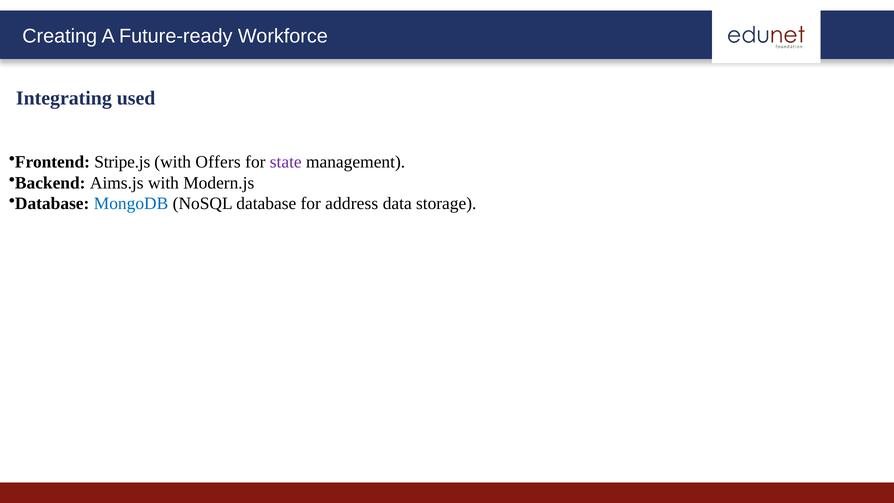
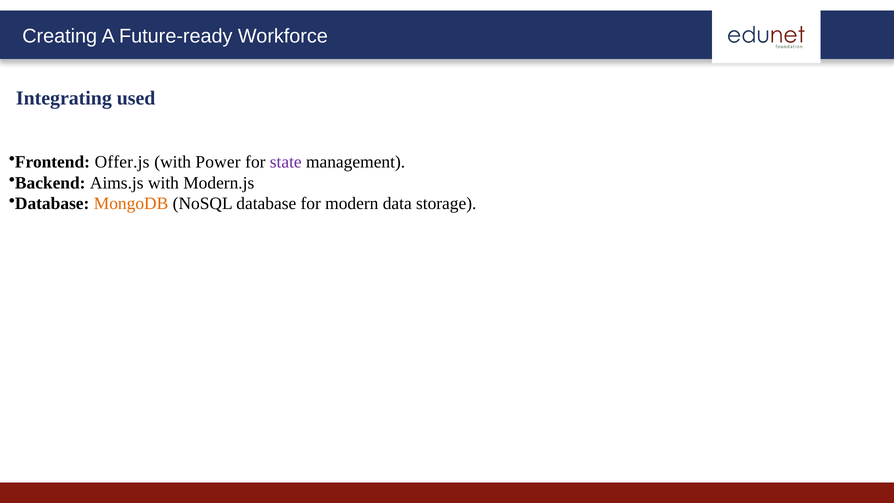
Stripe.js: Stripe.js -> Offer.js (122, 162)
Offers: Offers -> Power (218, 162)
MongoDB colour: blue -> orange (131, 204)
address: address -> modern (352, 204)
